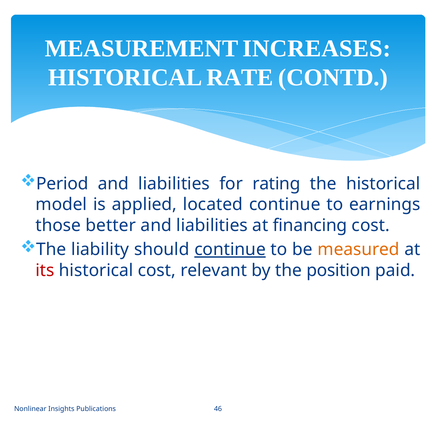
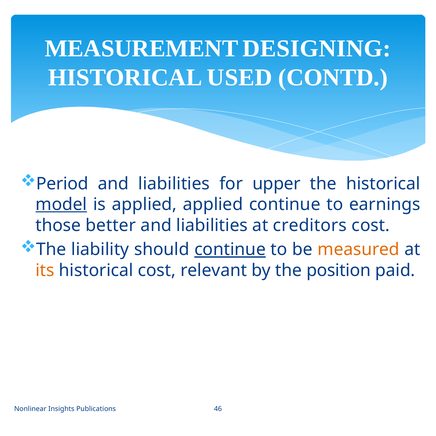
INCREASES: INCREASES -> DESIGNING (317, 48)
RATE: RATE -> USED (240, 77)
rating: rating -> upper (276, 184)
model underline: none -> present (61, 205)
applied located: located -> applied (213, 205)
financing: financing -> creditors (310, 225)
its colour: red -> orange (45, 270)
